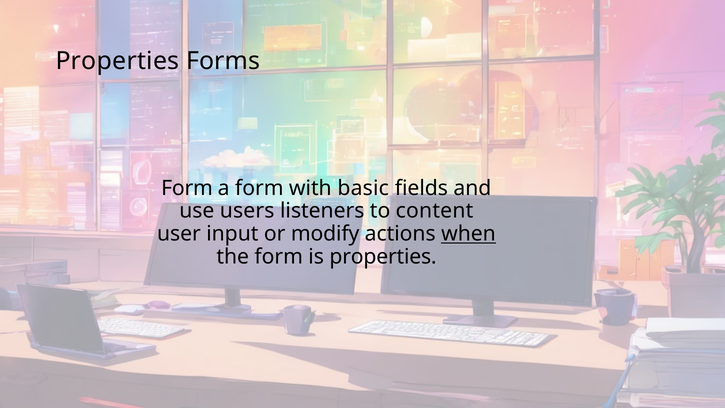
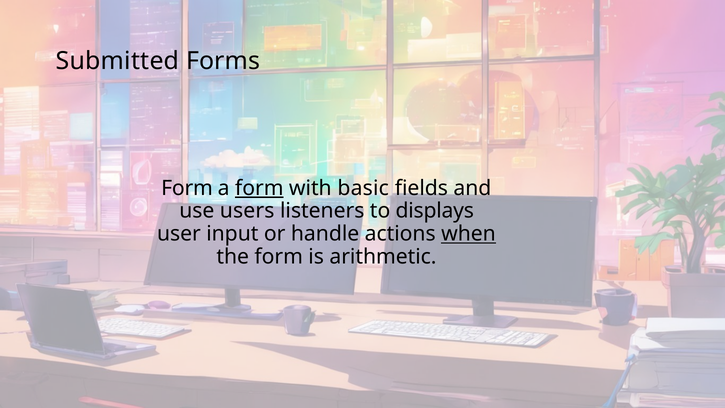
Properties: Properties -> Submitted (117, 61)
form underline: none -> present (259, 188)
content: content -> displays (435, 211)
modify: modify -> handle (325, 234)
is properties: properties -> arithmetic (383, 256)
